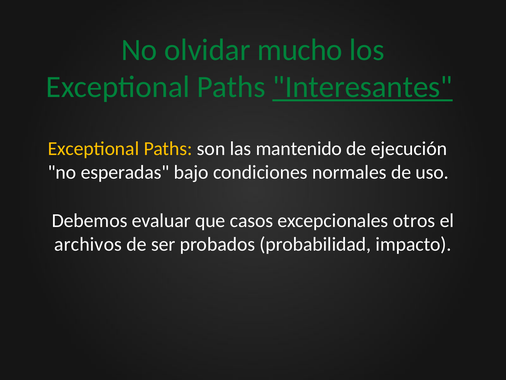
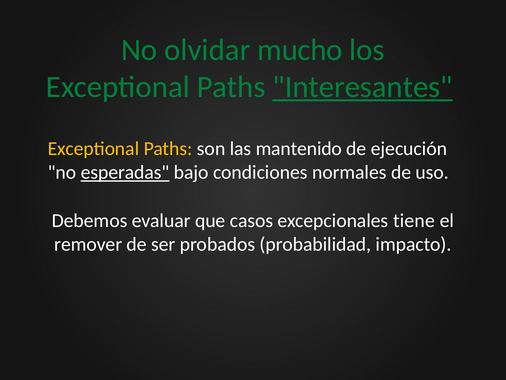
esperadas underline: none -> present (125, 172)
otros: otros -> tiene (414, 220)
archivos: archivos -> remover (88, 244)
